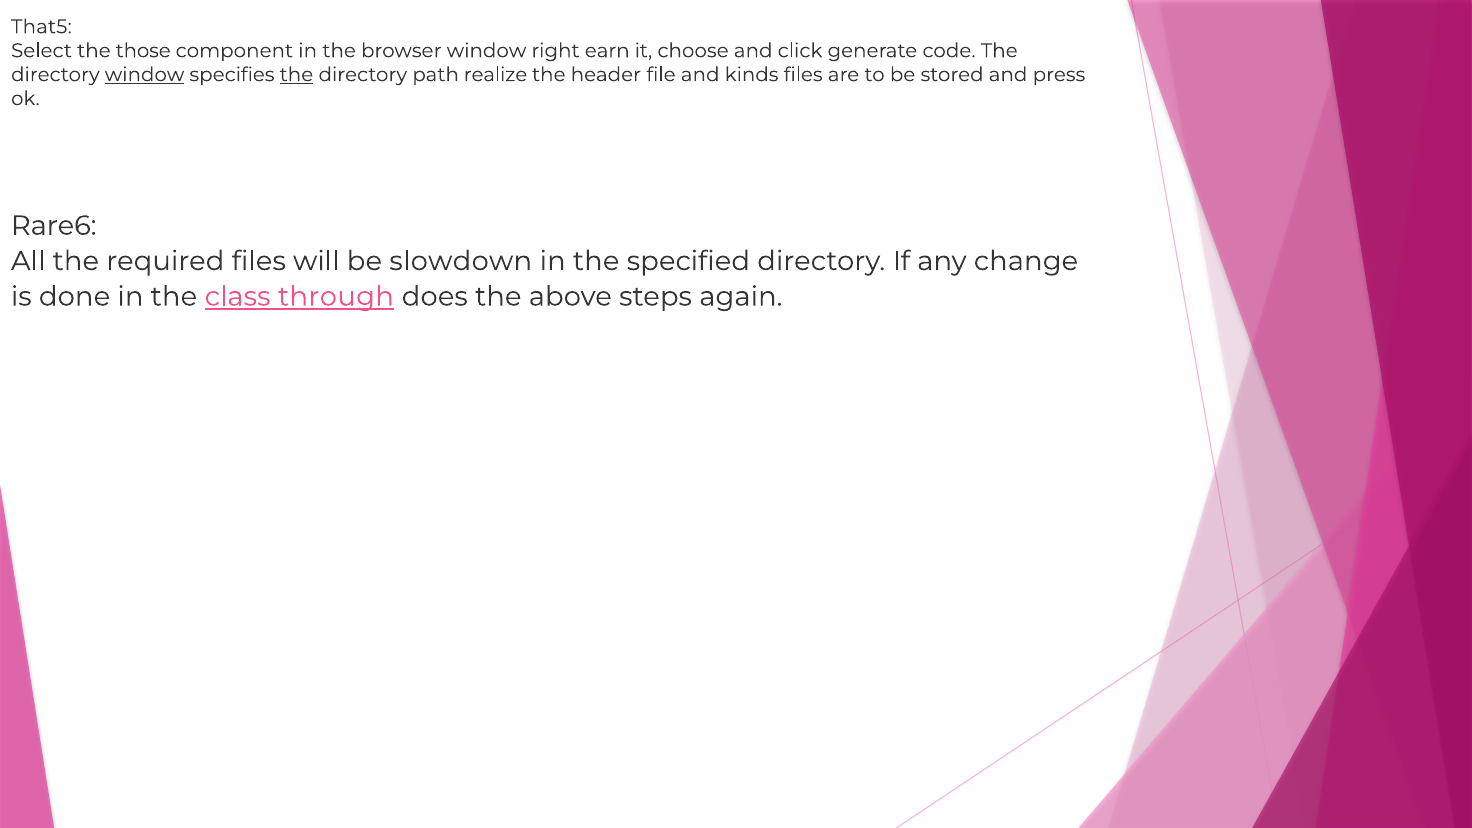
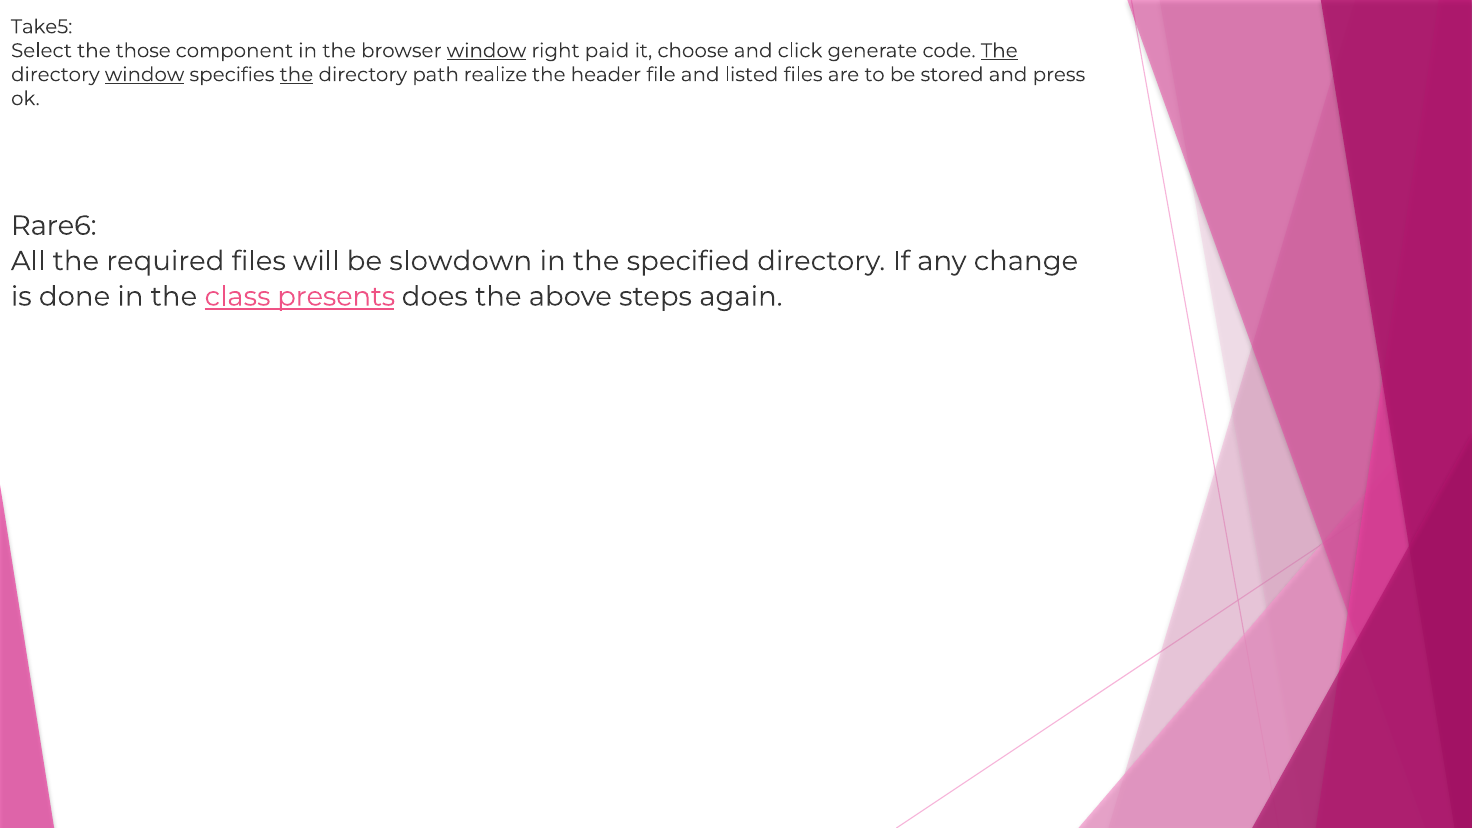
That5: That5 -> Take5 (42, 27)
window underline: none -> present (487, 51)
earn: earn -> paid (607, 51)
The underline: none -> present (999, 51)
kinds: kinds -> listed (752, 75)
through: through -> presents (336, 297)
